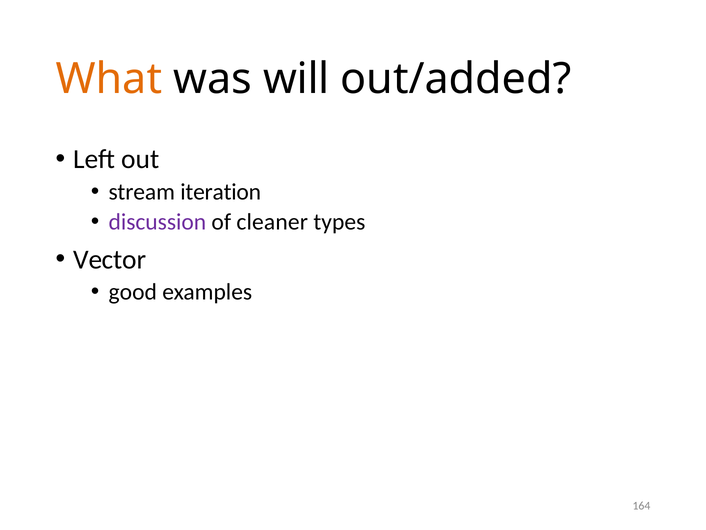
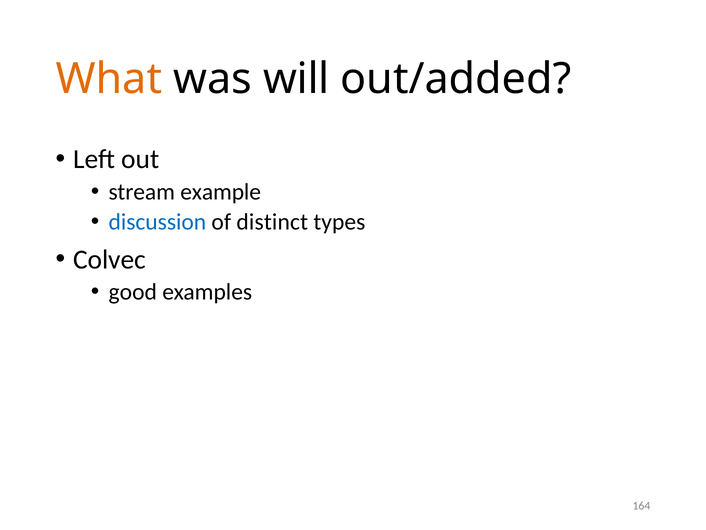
iteration: iteration -> example (221, 192)
discussion colour: purple -> blue (157, 222)
cleaner: cleaner -> distinct (272, 222)
Vector: Vector -> Colvec (110, 259)
